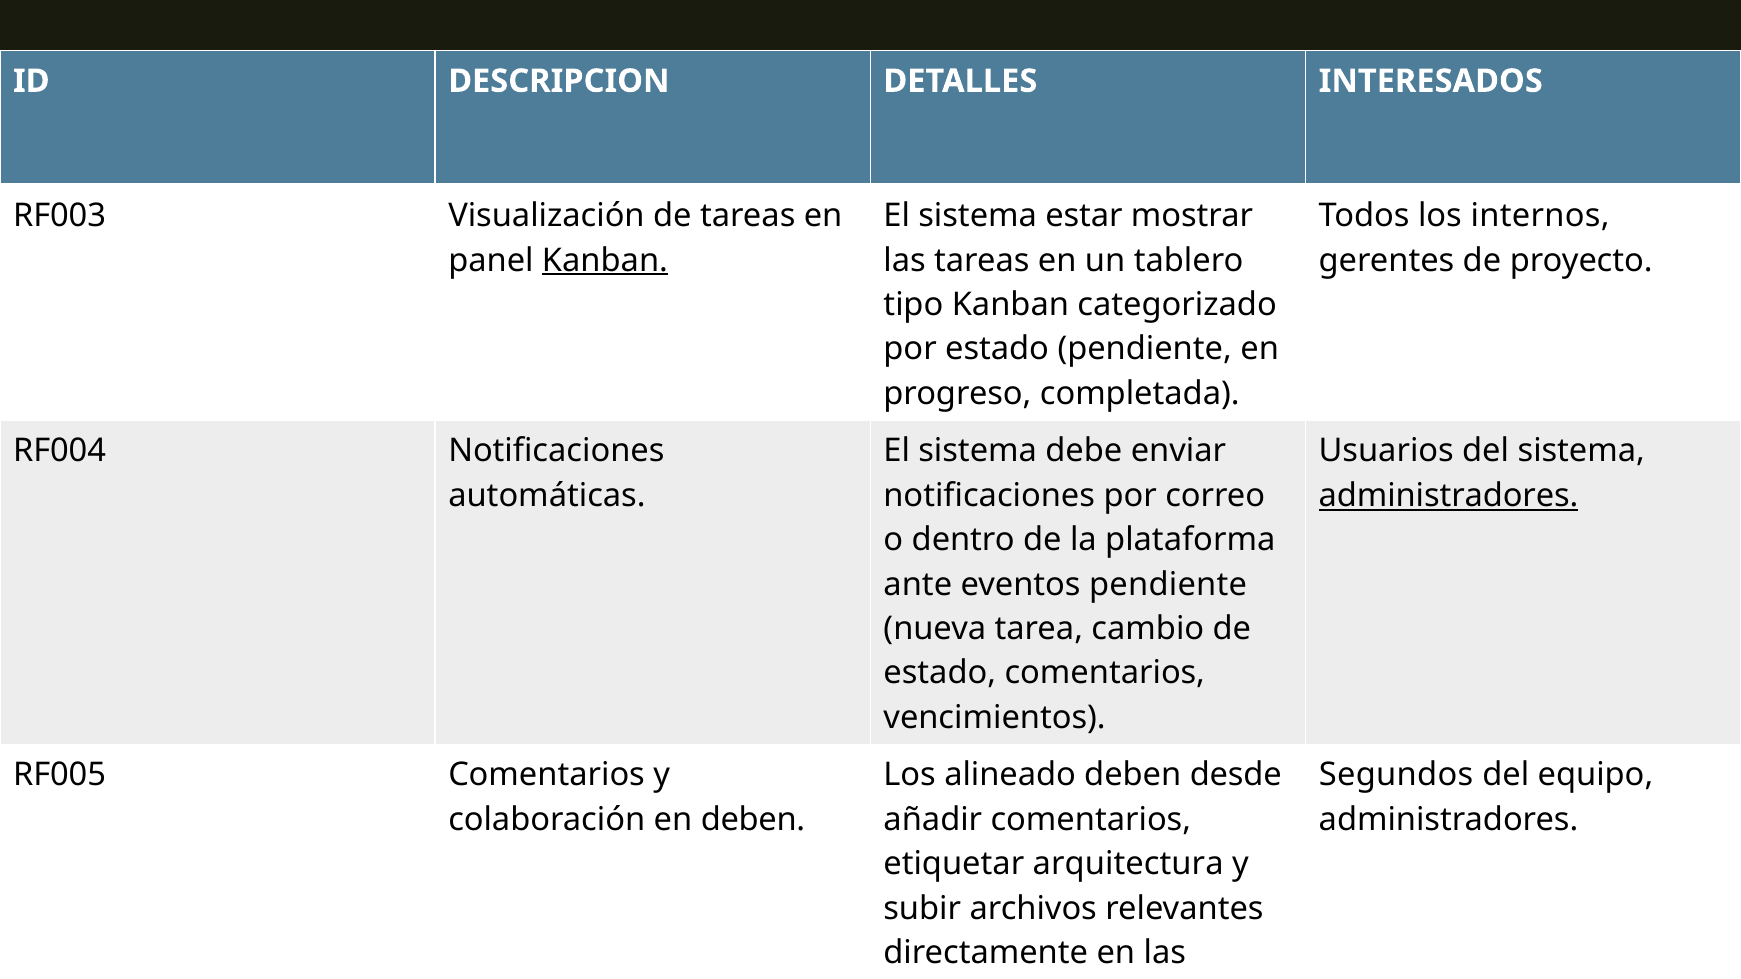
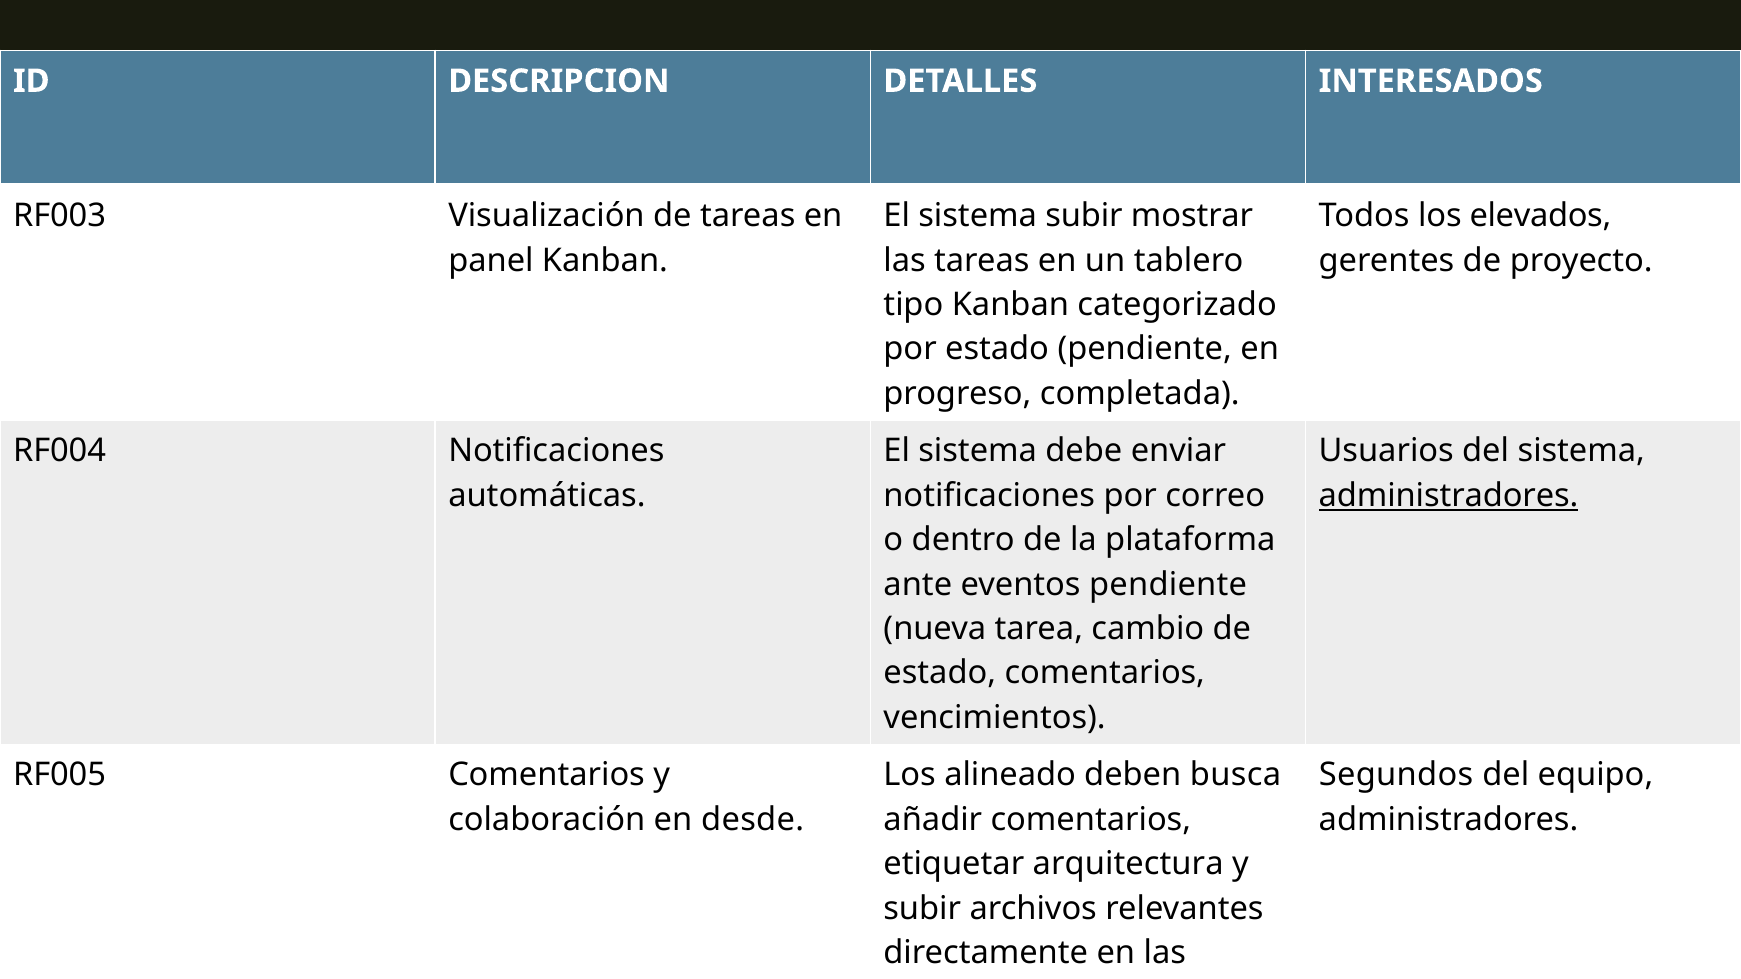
sistema estar: estar -> subir (1084, 216)
internos: internos -> elevados (1540, 216)
Kanban underline: present -> none (605, 261)
desde: desde -> busca (1236, 775)
en deben: deben -> desde (753, 820)
